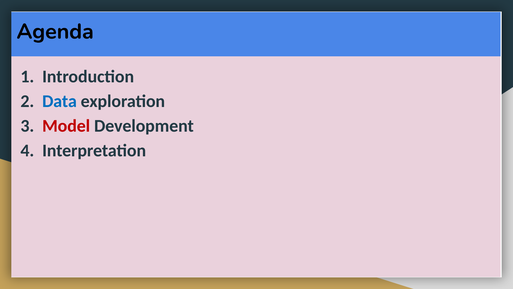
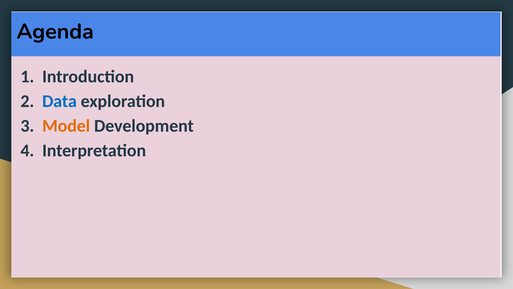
Model colour: red -> orange (66, 126)
